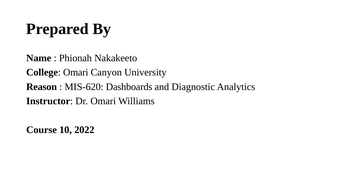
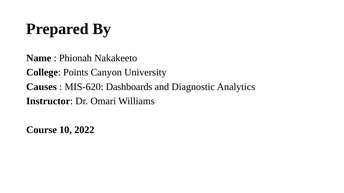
College Omari: Omari -> Points (76, 73)
Reason: Reason -> Causes (41, 87)
